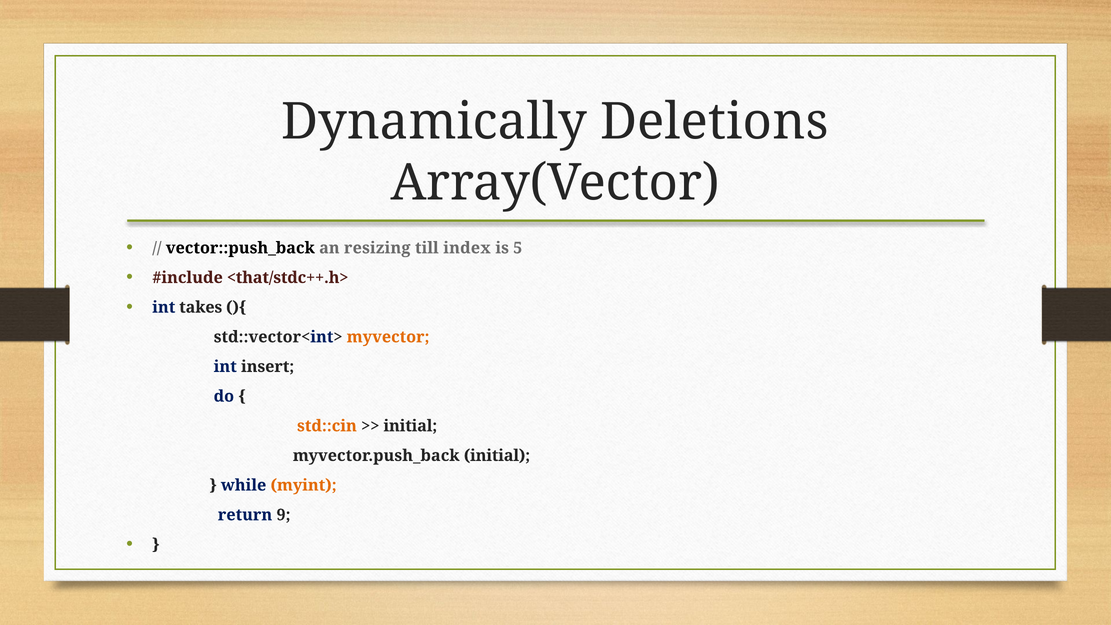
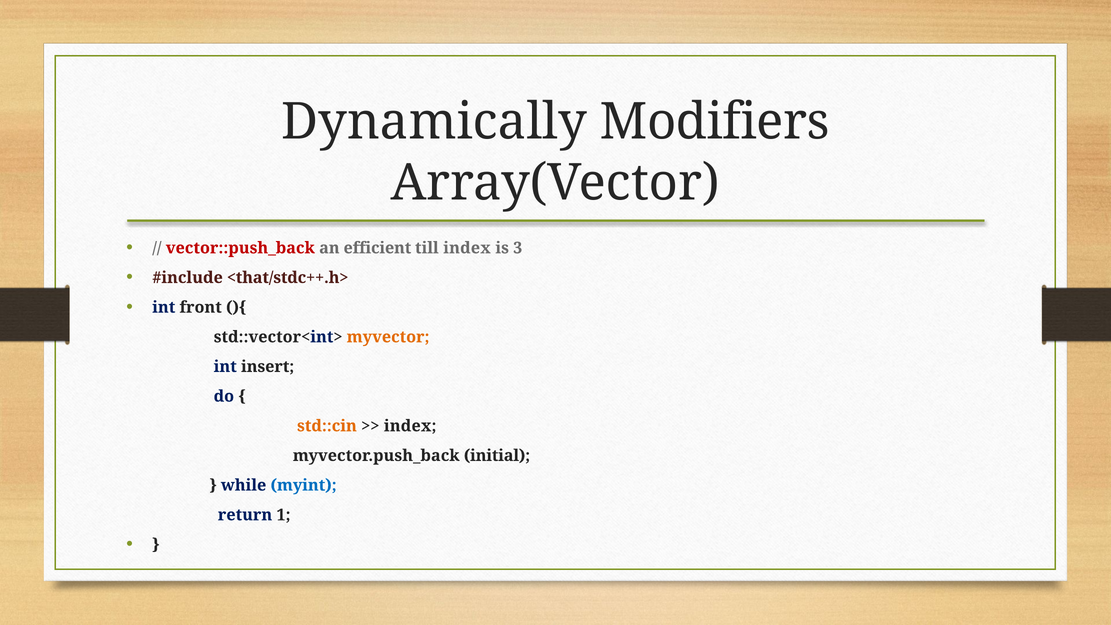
Deletions: Deletions -> Modifiers (715, 122)
vector::push_back colour: black -> red (240, 248)
resizing: resizing -> efficient (377, 248)
5: 5 -> 3 (518, 248)
takes: takes -> front (201, 307)
initial: initial -> index (410, 426)
myint colour: orange -> blue (304, 485)
9: 9 -> 1 (283, 515)
